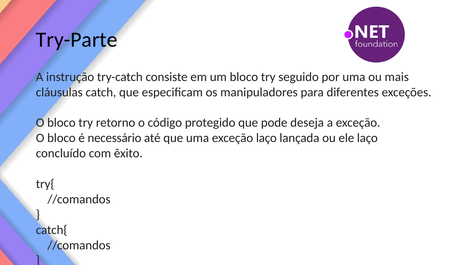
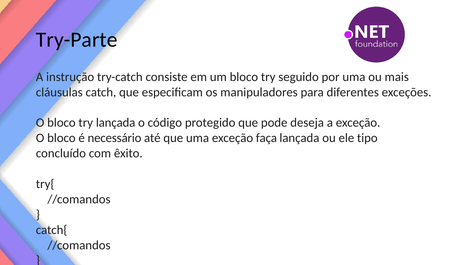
try retorno: retorno -> lançada (116, 123)
exceção laço: laço -> faça (266, 138)
ele laço: laço -> tipo (367, 138)
